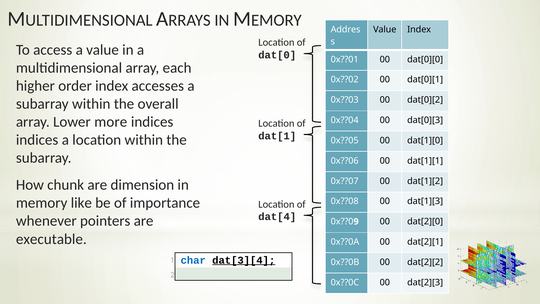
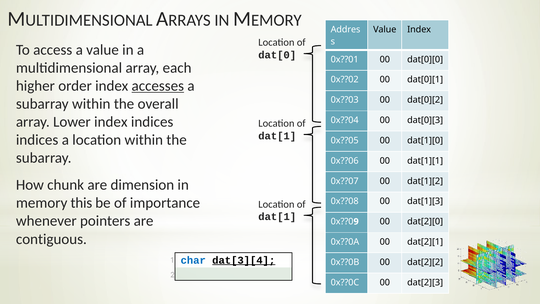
accesses underline: none -> present (158, 86)
Lower more: more -> index (111, 122)
like: like -> this (81, 203)
dat[4: dat[4 -> dat[1 (277, 217)
executable: executable -> contiguous (51, 239)
